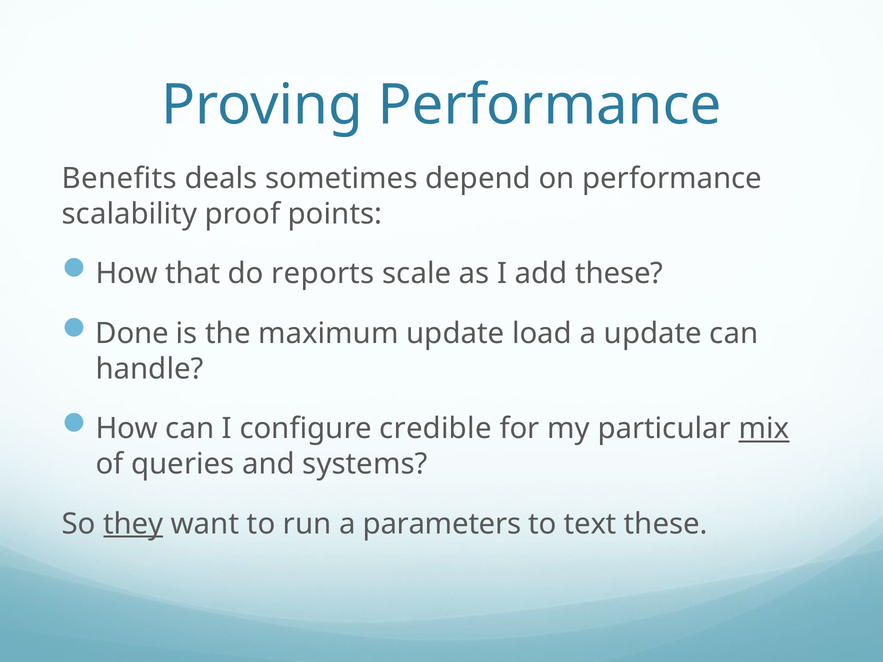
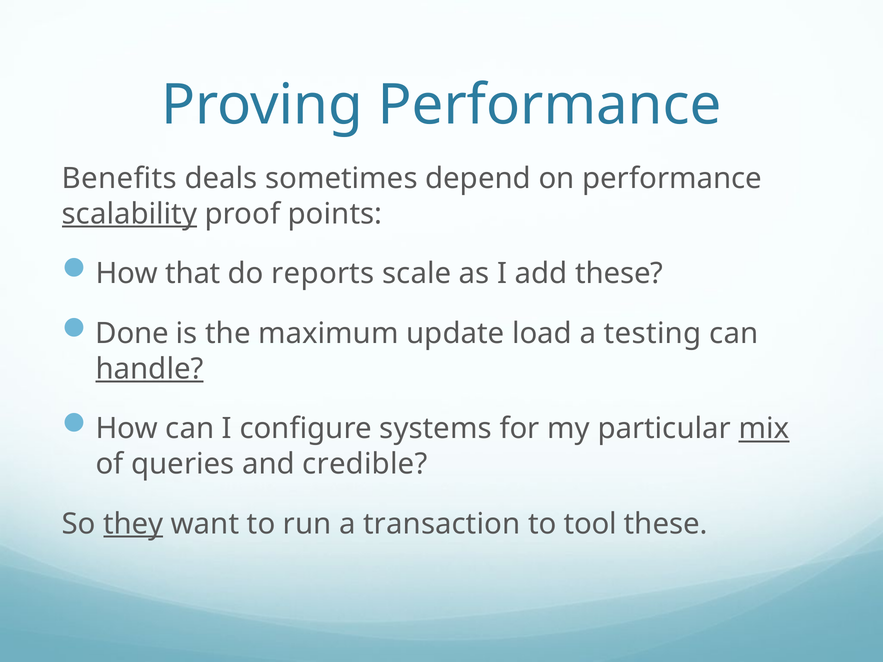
scalability underline: none -> present (129, 214)
a update: update -> testing (653, 334)
handle underline: none -> present (150, 369)
credible: credible -> systems (436, 429)
systems: systems -> credible (365, 464)
parameters: parameters -> transaction (442, 524)
text: text -> tool (590, 524)
